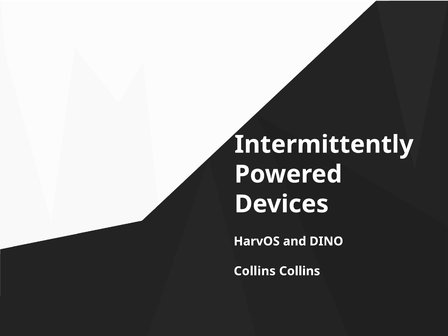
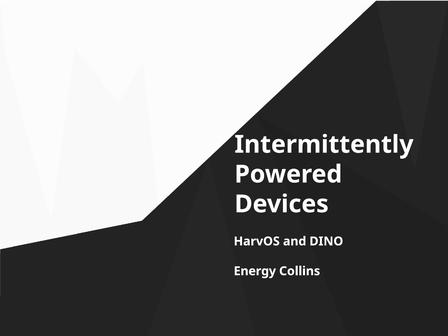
Collins: Collins -> Energy (255, 271)
